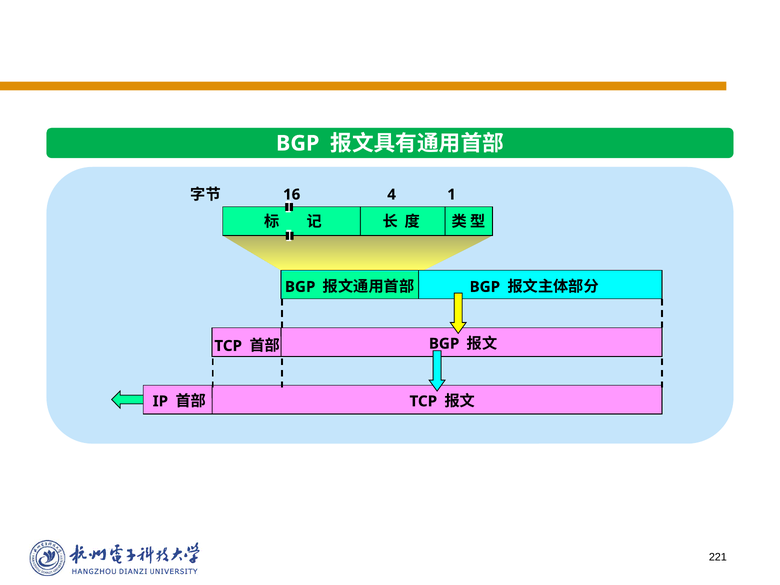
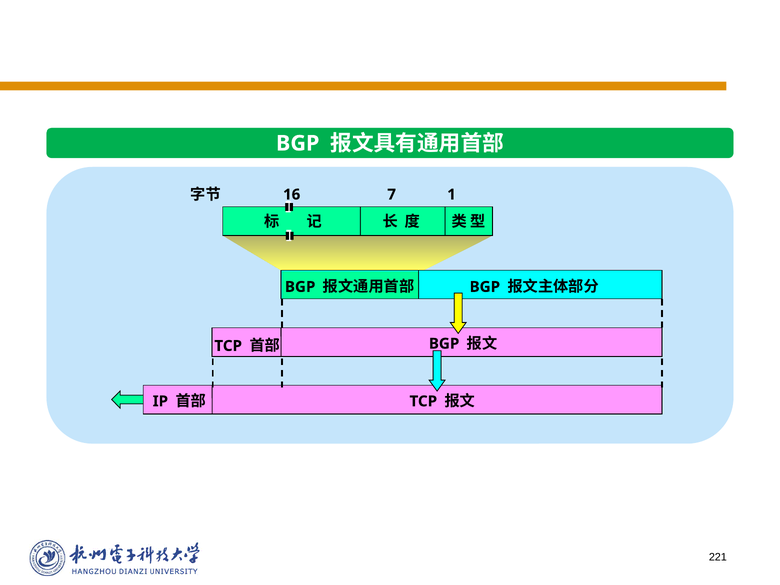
4: 4 -> 7 (392, 195)
